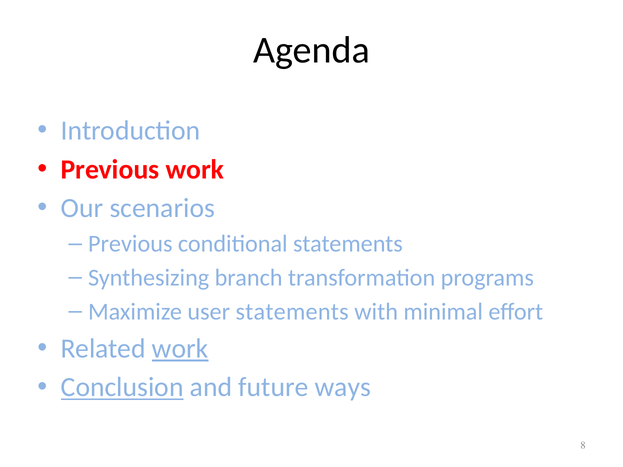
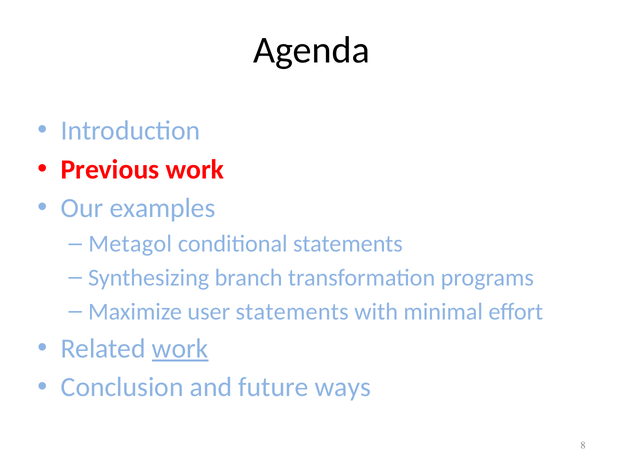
scenarios: scenarios -> examples (162, 208)
Previous: Previous -> Metagol (130, 244)
Conclusion underline: present -> none (122, 388)
